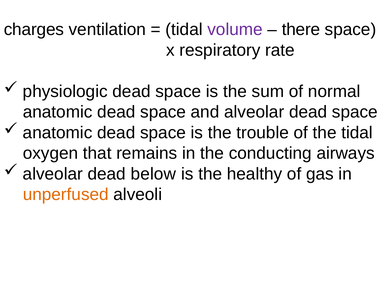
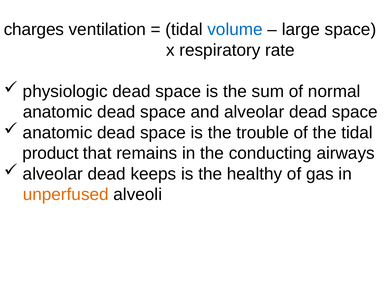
volume colour: purple -> blue (235, 29)
there: there -> large (301, 29)
oxygen: oxygen -> product (51, 153)
below: below -> keeps (153, 174)
